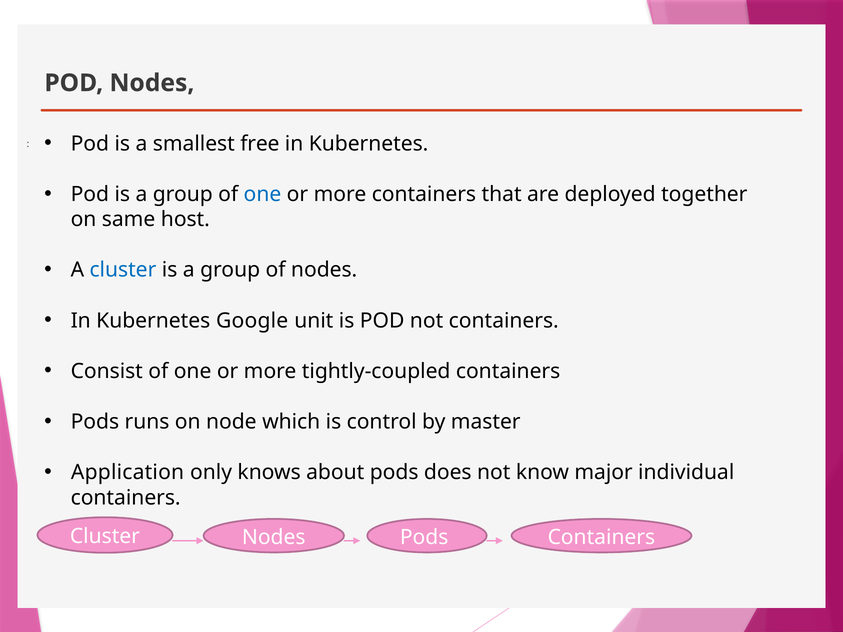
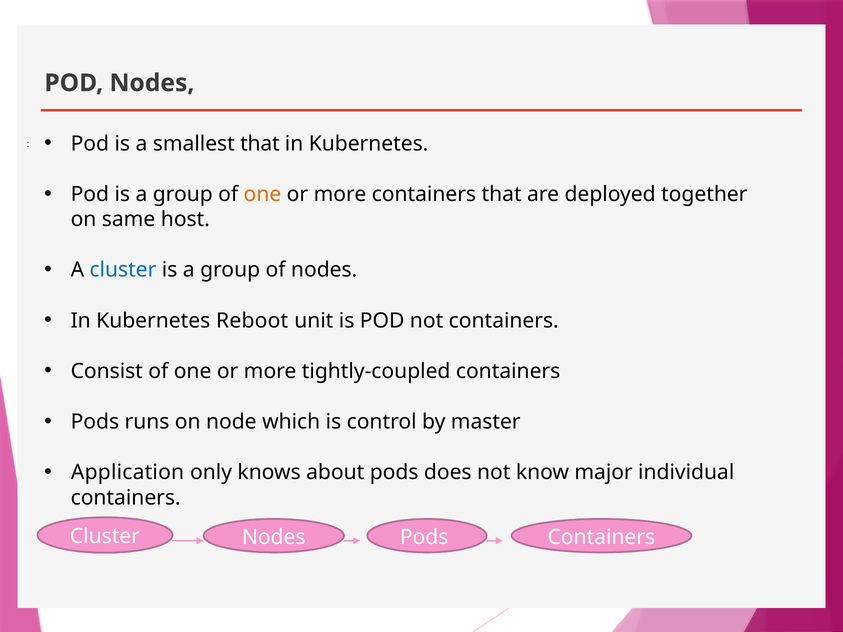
smallest free: free -> that (260, 144)
one colour: blue -> orange (262, 194)
Google: Google -> Reboot (252, 321)
